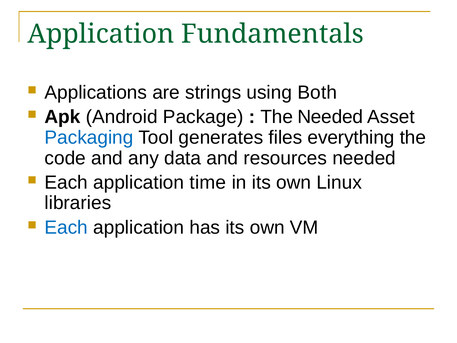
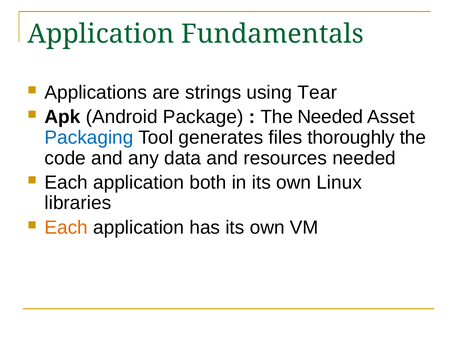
Both: Both -> Tear (317, 92)
everything: everything -> thoroughly (351, 137)
time: time -> both (208, 182)
Each colour: blue -> orange (66, 227)
